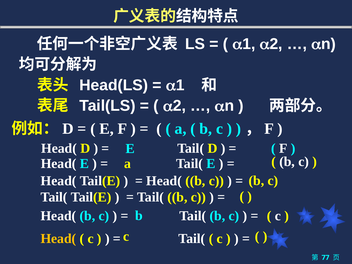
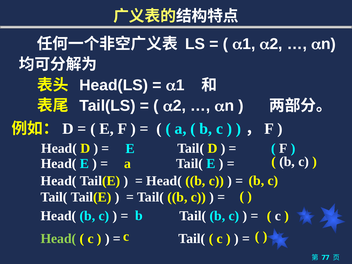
Head( colour: yellow -> light green (58, 239)
